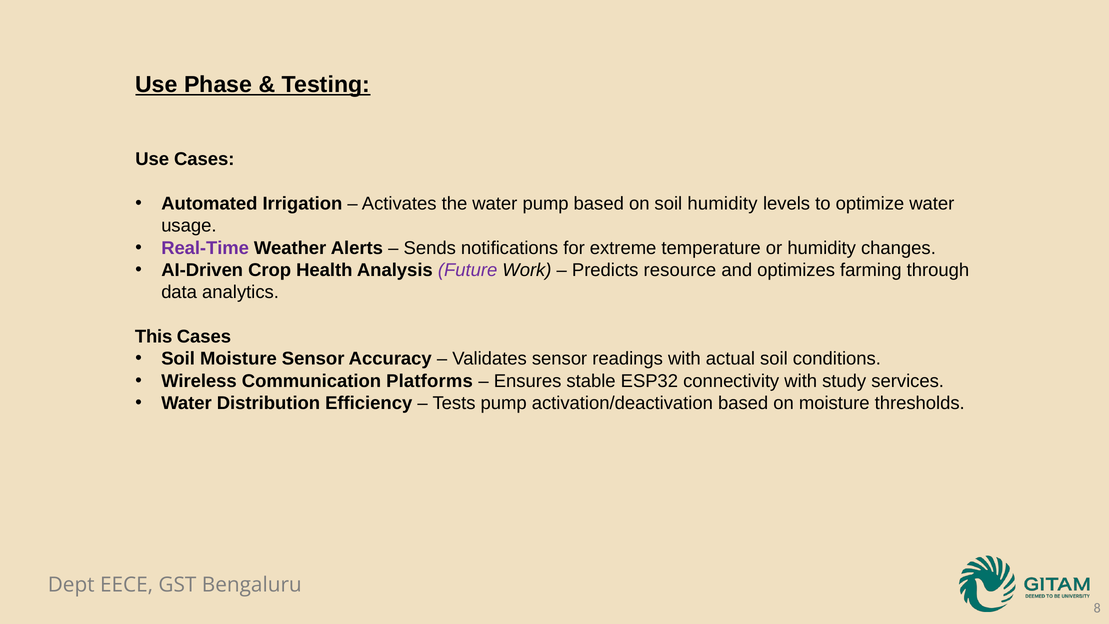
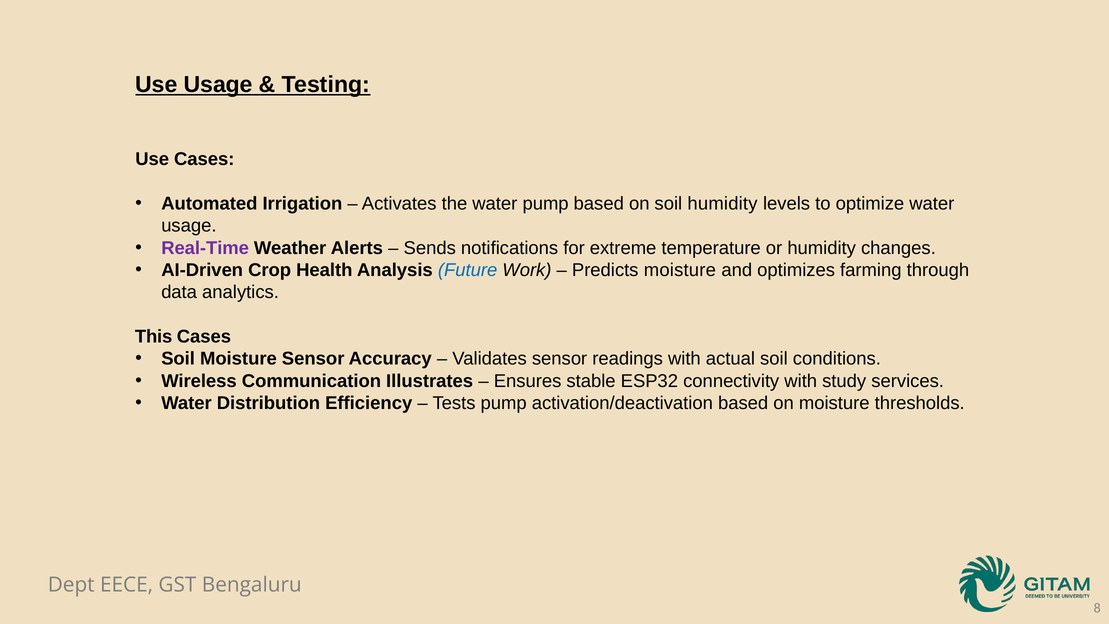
Use Phase: Phase -> Usage (218, 85)
Future colour: purple -> blue (468, 270)
Predicts resource: resource -> moisture (680, 270)
Platforms: Platforms -> Illustrates (430, 381)
